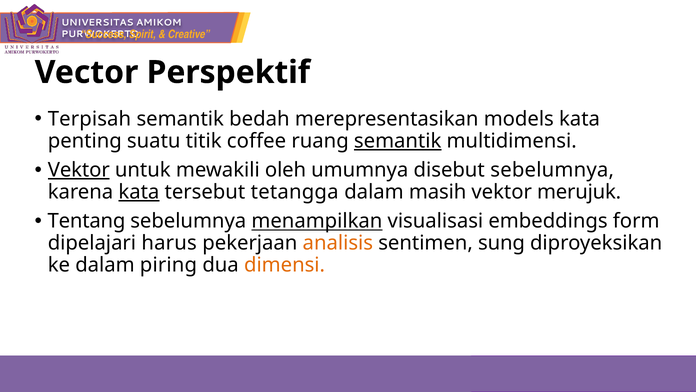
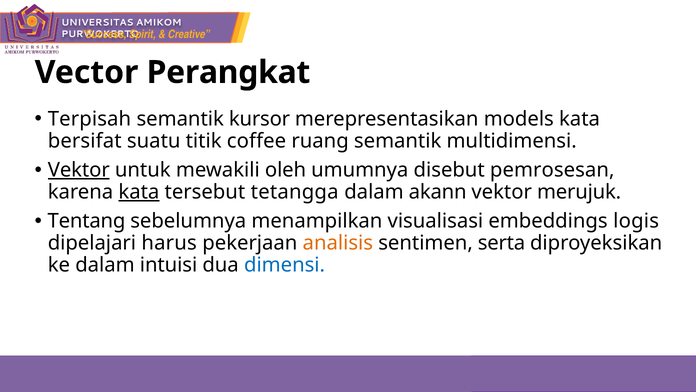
Perspektif: Perspektif -> Perangkat (228, 72)
bedah: bedah -> kursor (260, 119)
penting: penting -> bersifat (85, 141)
semantik underline: present -> none (398, 141)
disebut sebelumnya: sebelumnya -> pemrosesan (552, 170)
masih: masih -> akann (438, 192)
menampilkan underline: present -> none (317, 221)
form: form -> logis (636, 221)
sung: sung -> serta (502, 243)
piring: piring -> intuisi (169, 265)
dimensi colour: orange -> blue (285, 265)
